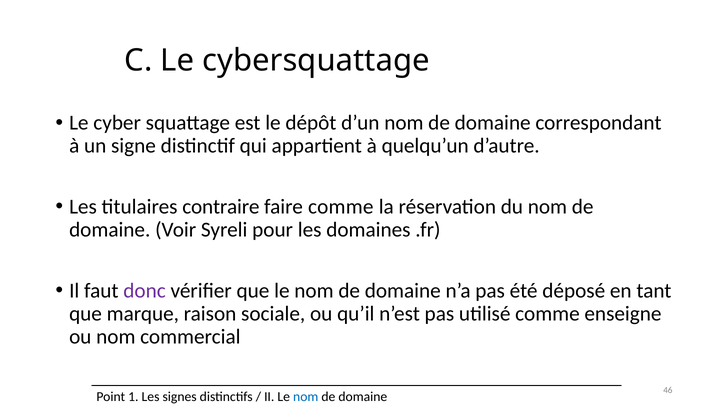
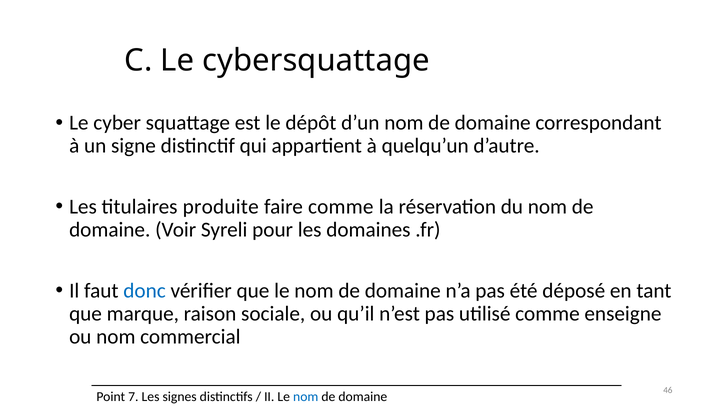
contraire: contraire -> produite (221, 207)
donc colour: purple -> blue (145, 291)
1: 1 -> 7 (133, 397)
